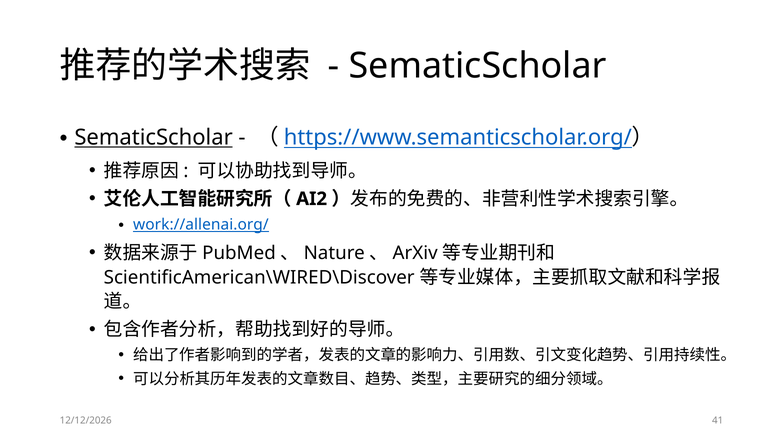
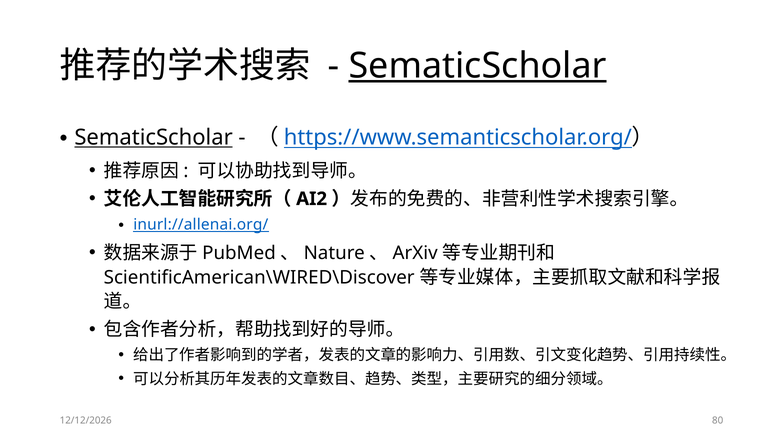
SematicScholar underline: none -> present (478, 66)
work://allenai.org/: work://allenai.org/ -> inurl://allenai.org/ (201, 224)
41: 41 -> 80 (718, 420)
